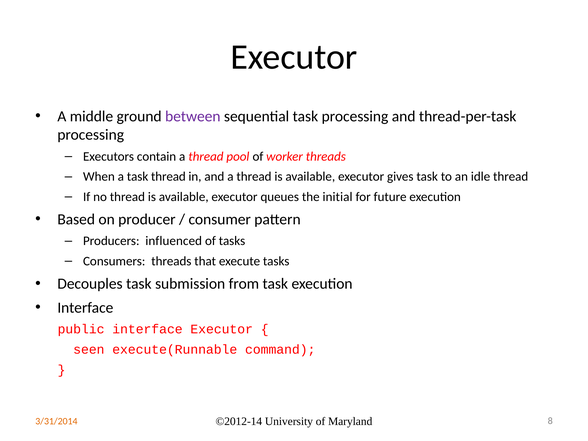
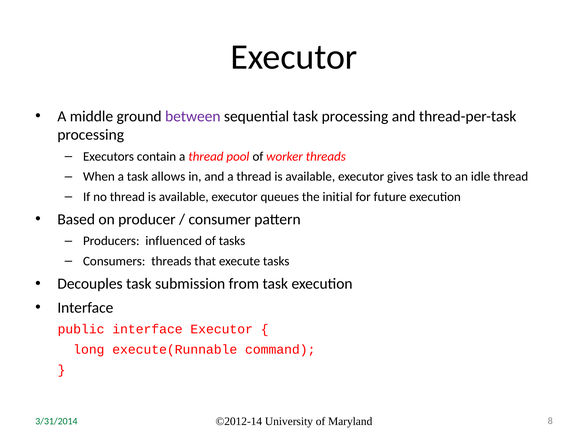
task thread: thread -> allows (168, 177)
seen: seen -> long (89, 349)
3/31/2014 colour: orange -> green (56, 421)
